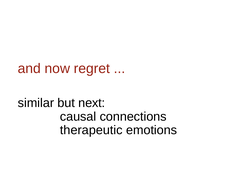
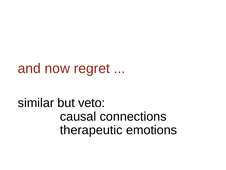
next: next -> veto (92, 103)
